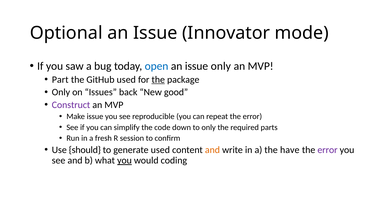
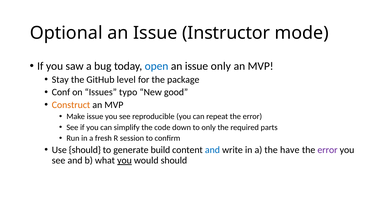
Innovator: Innovator -> Instructor (226, 33)
Part: Part -> Stay (60, 80)
GitHub used: used -> level (126, 80)
the underline: present -> none (158, 80)
Only: Only -> Conf (61, 92)
back: back -> typo (128, 92)
Construct colour: purple -> orange (71, 105)
generate used: used -> build (160, 150)
and colour: orange -> blue (212, 150)
would coding: coding -> should (174, 160)
